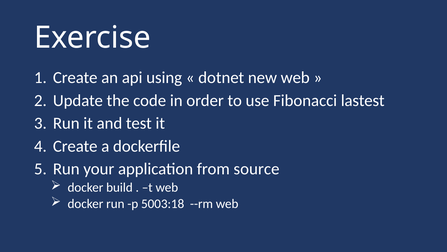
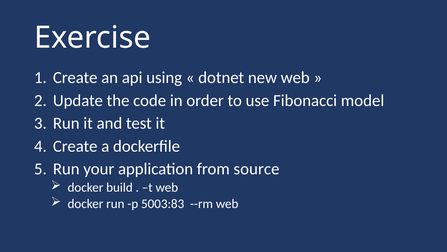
lastest: lastest -> model (363, 100)
5003:18: 5003:18 -> 5003:83 (163, 203)
